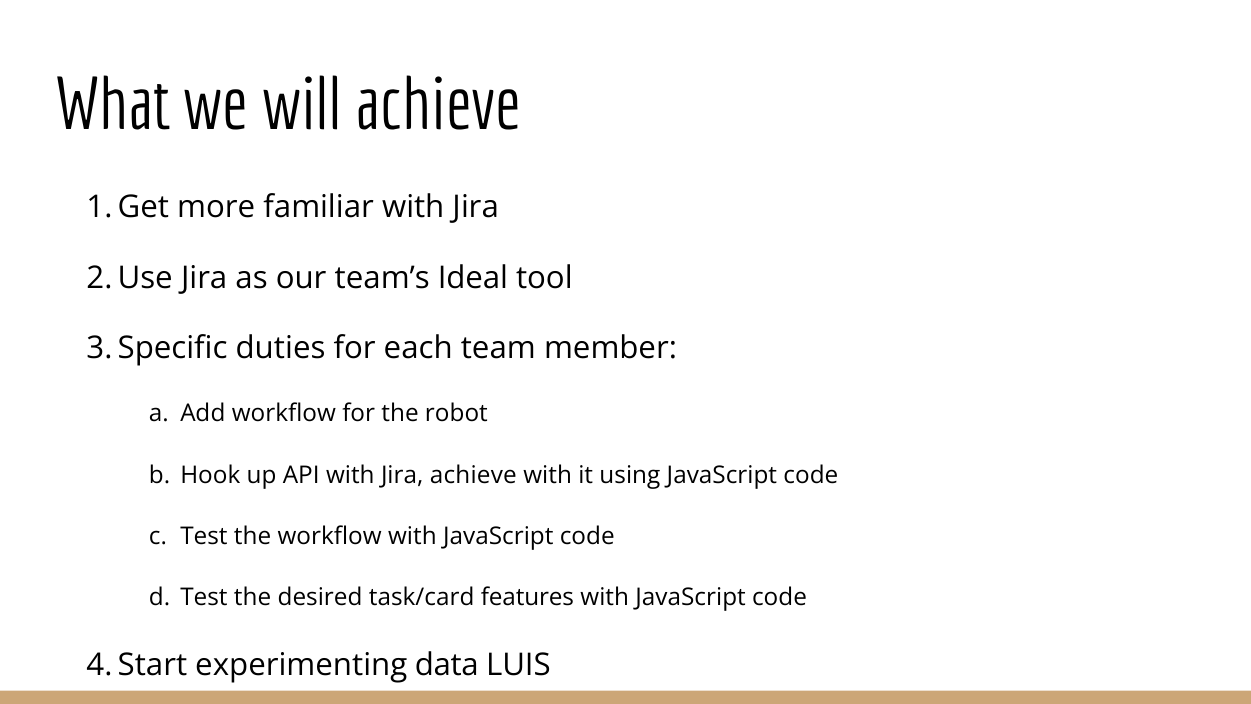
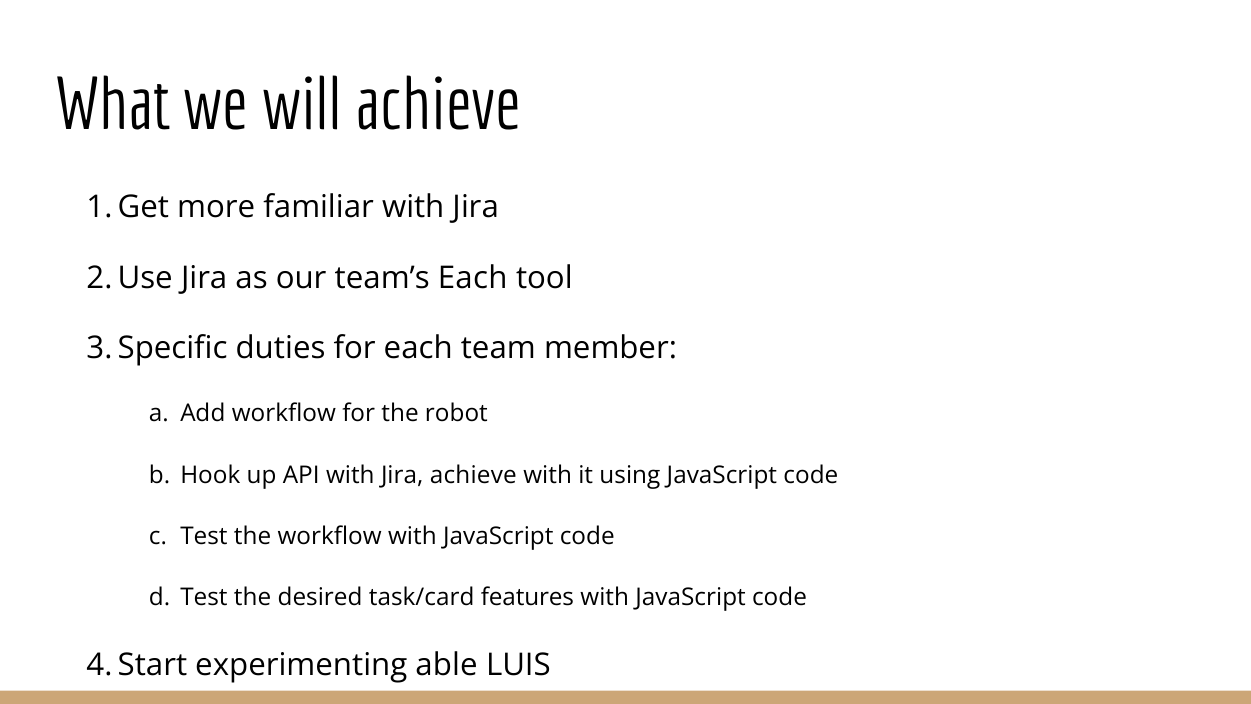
team’s Ideal: Ideal -> Each (473, 278)
data: data -> able (447, 665)
